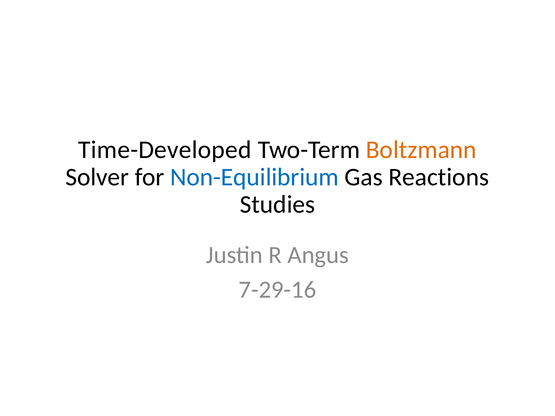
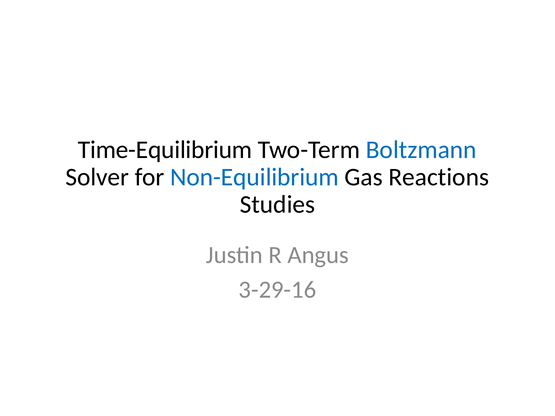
Time-Developed: Time-Developed -> Time-Equilibrium (165, 150)
Boltzmann colour: orange -> blue (421, 150)
7-29-16: 7-29-16 -> 3-29-16 (277, 290)
